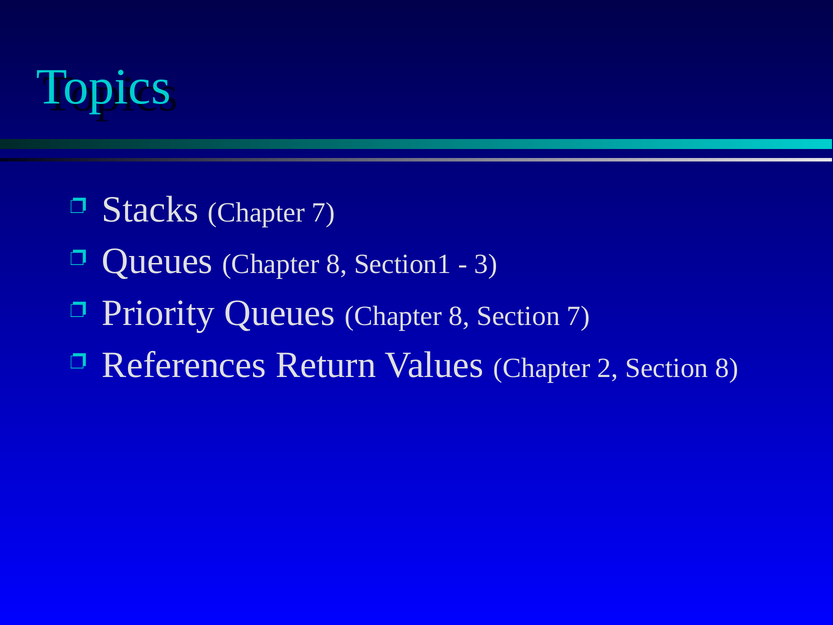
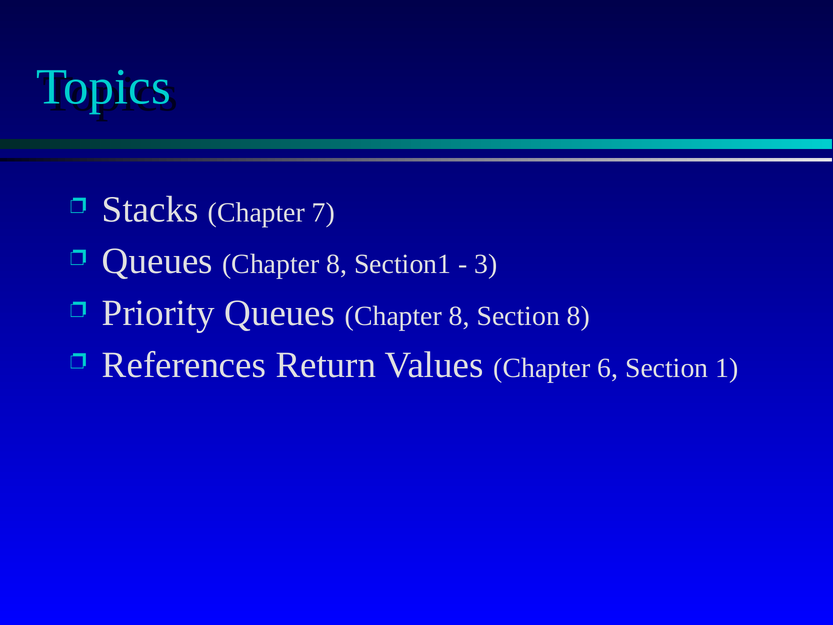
Section 7: 7 -> 8 (578, 316)
2: 2 -> 6 (608, 368)
Section 8: 8 -> 1 (727, 368)
